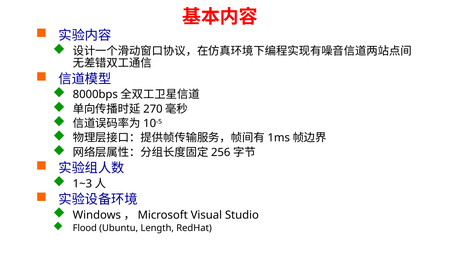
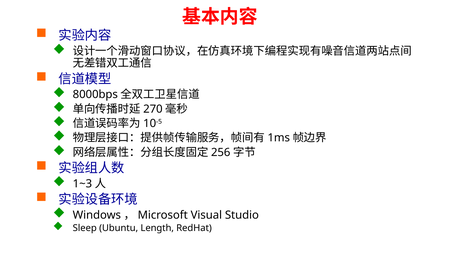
Flood: Flood -> Sleep (85, 228)
